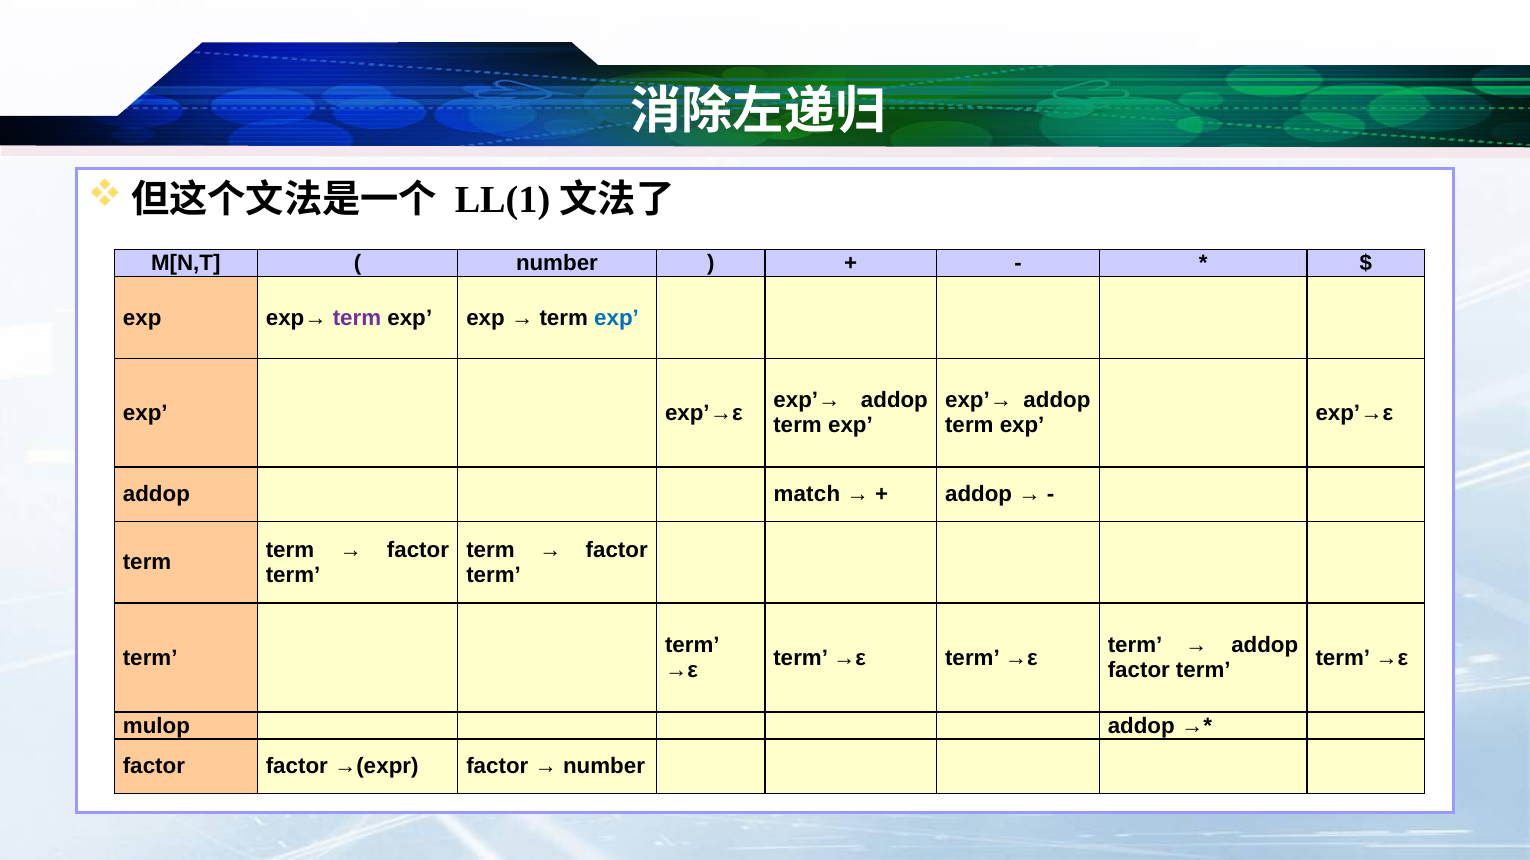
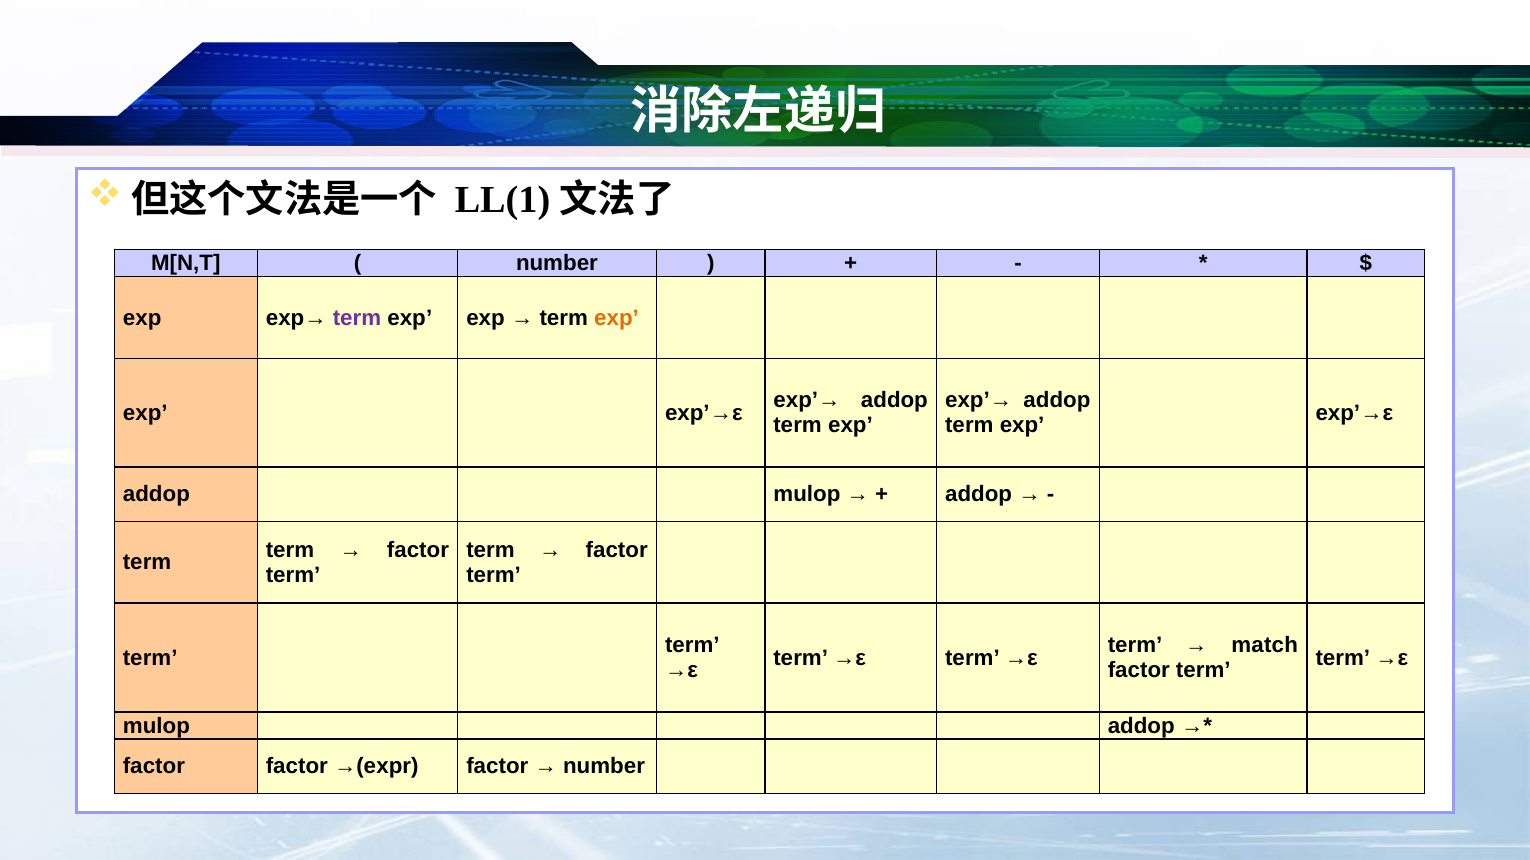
exp colour: blue -> orange (617, 318)
addop match: match -> mulop (807, 495)
addop: addop -> match (1265, 646)
